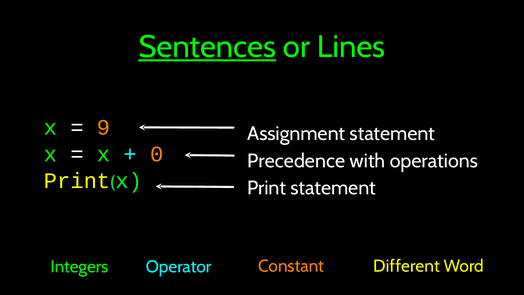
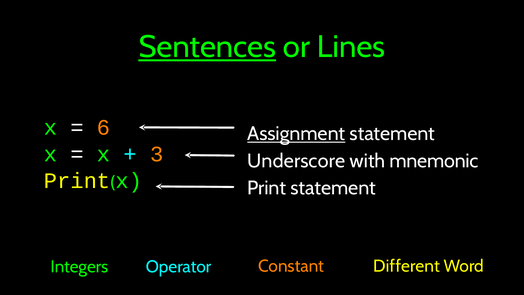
9: 9 -> 6 (104, 127)
Assignment underline: none -> present (296, 134)
0: 0 -> 3 (157, 154)
Precedence: Precedence -> Underscore (296, 161)
operations: operations -> mnemonic (434, 161)
